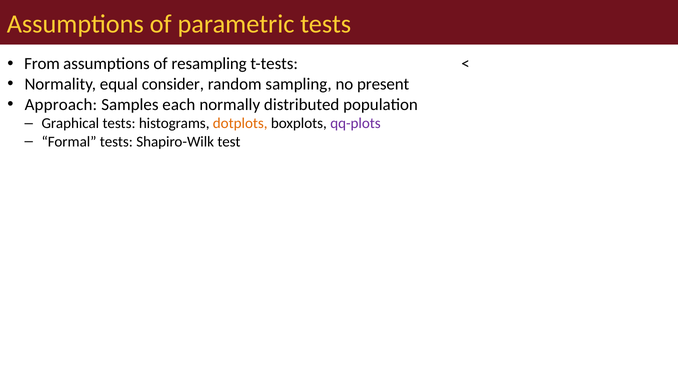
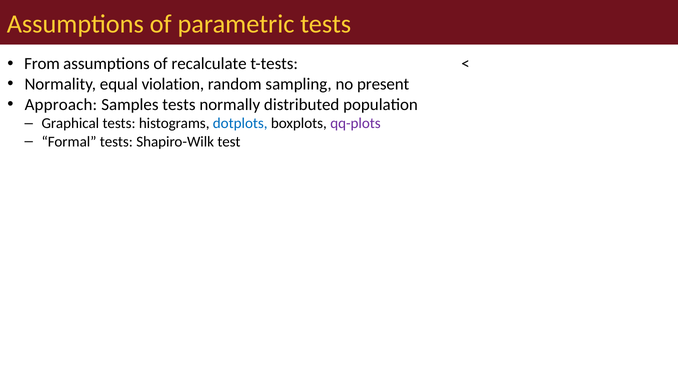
resampling: resampling -> recalculate (209, 64)
consider: consider -> violation (173, 84)
Samples each: each -> tests (179, 105)
dotplots colour: orange -> blue (240, 124)
